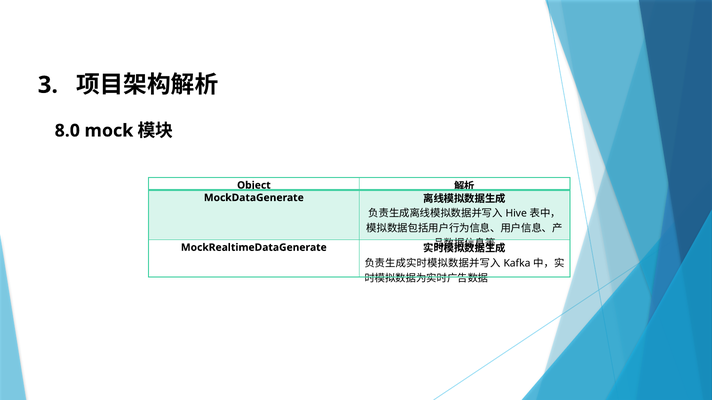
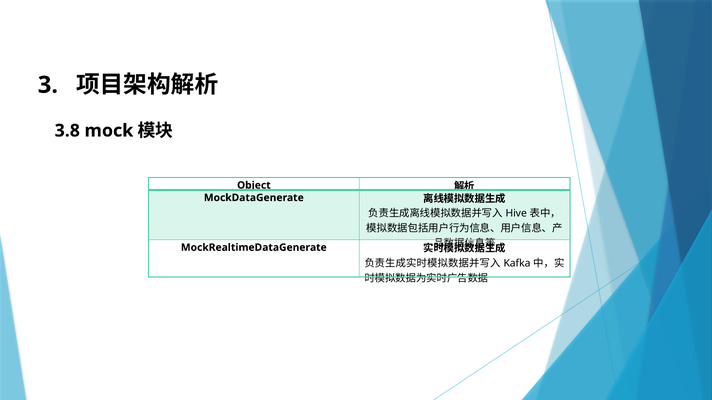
8.0: 8.0 -> 3.8 (67, 131)
